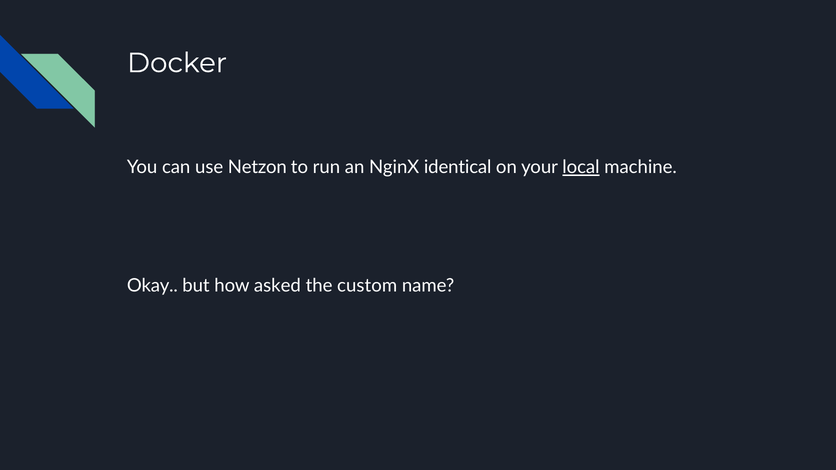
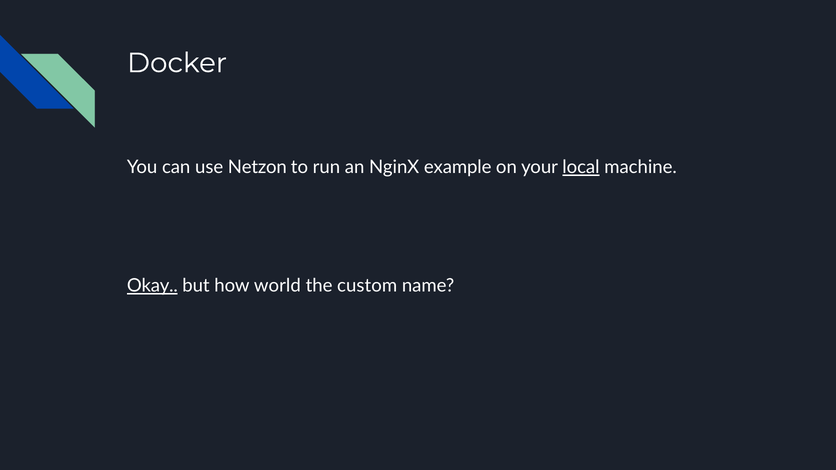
identical: identical -> example (458, 167)
Okay underline: none -> present (152, 286)
asked: asked -> world (277, 286)
